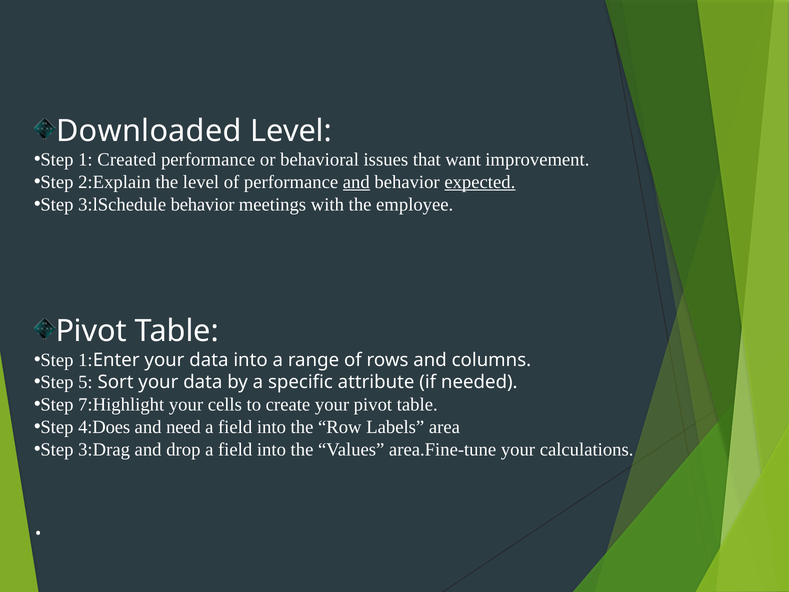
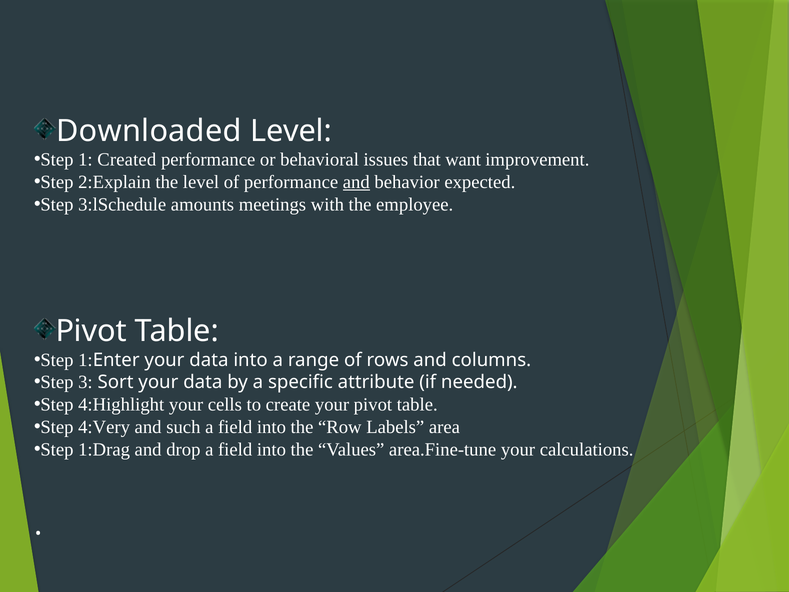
expected underline: present -> none (480, 182)
3:lSchedule behavior: behavior -> amounts (202, 204)
5: 5 -> 3 (85, 382)
7:Highlight: 7:Highlight -> 4:Highlight (121, 404)
4:Does: 4:Does -> 4:Very (104, 427)
need: need -> such (183, 427)
3:Drag: 3:Drag -> 1:Drag (104, 449)
